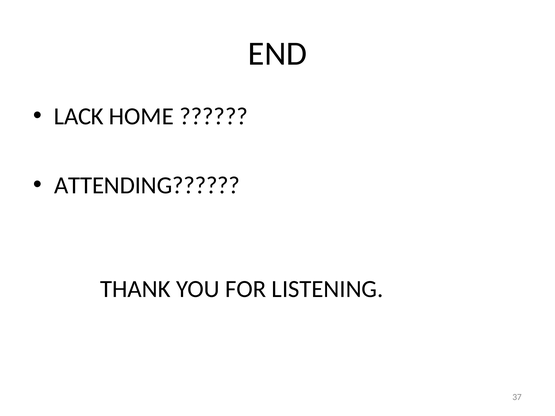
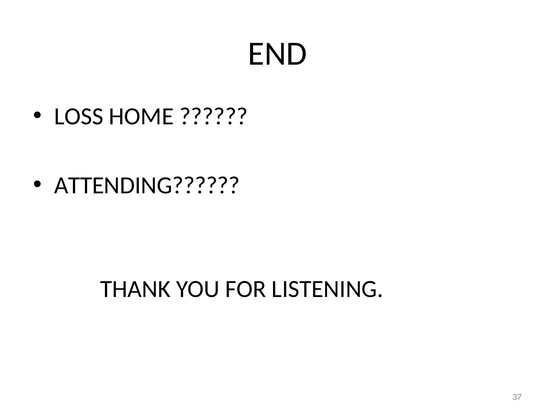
LACK: LACK -> LOSS (79, 116)
